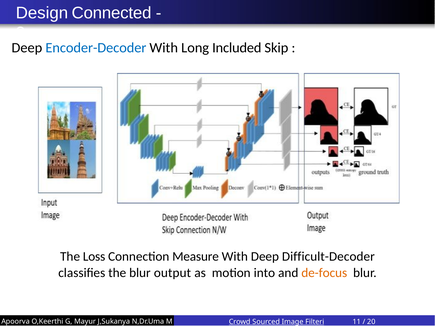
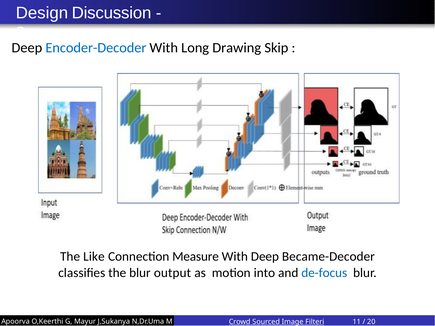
Connected: Connected -> Discussion (112, 13)
Included: Included -> Drawing (237, 48)
Loss: Loss -> Like (94, 257)
Difficult-Decoder: Difficult-Decoder -> Became-Decoder (328, 257)
de-focus colour: orange -> blue (324, 273)
